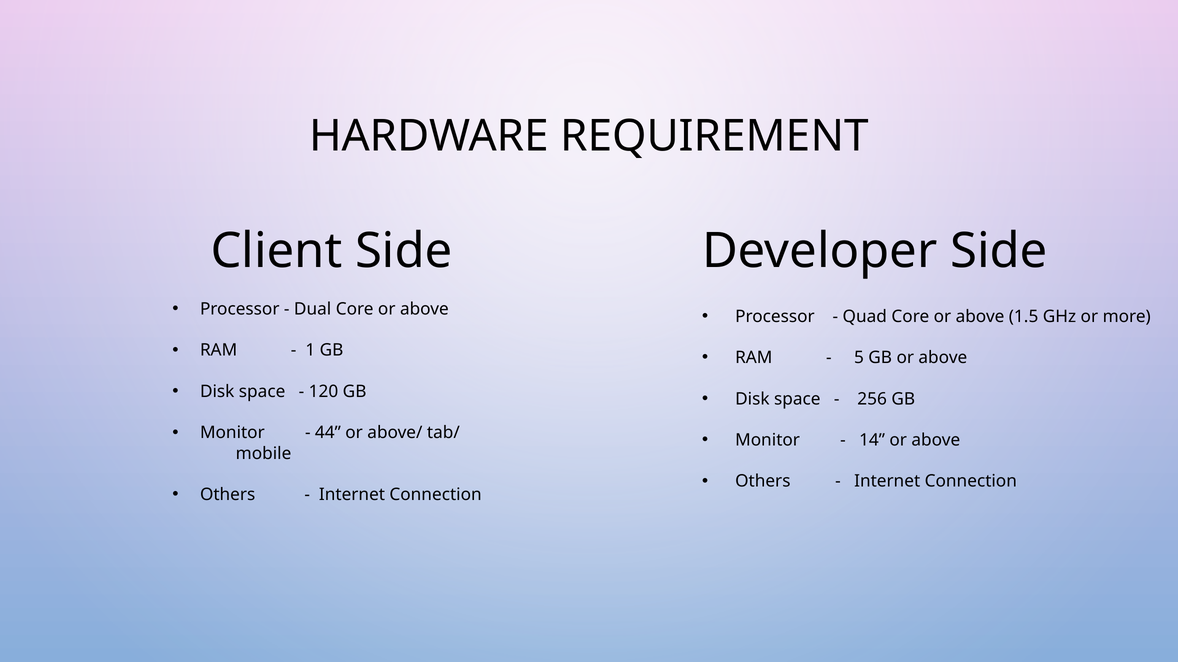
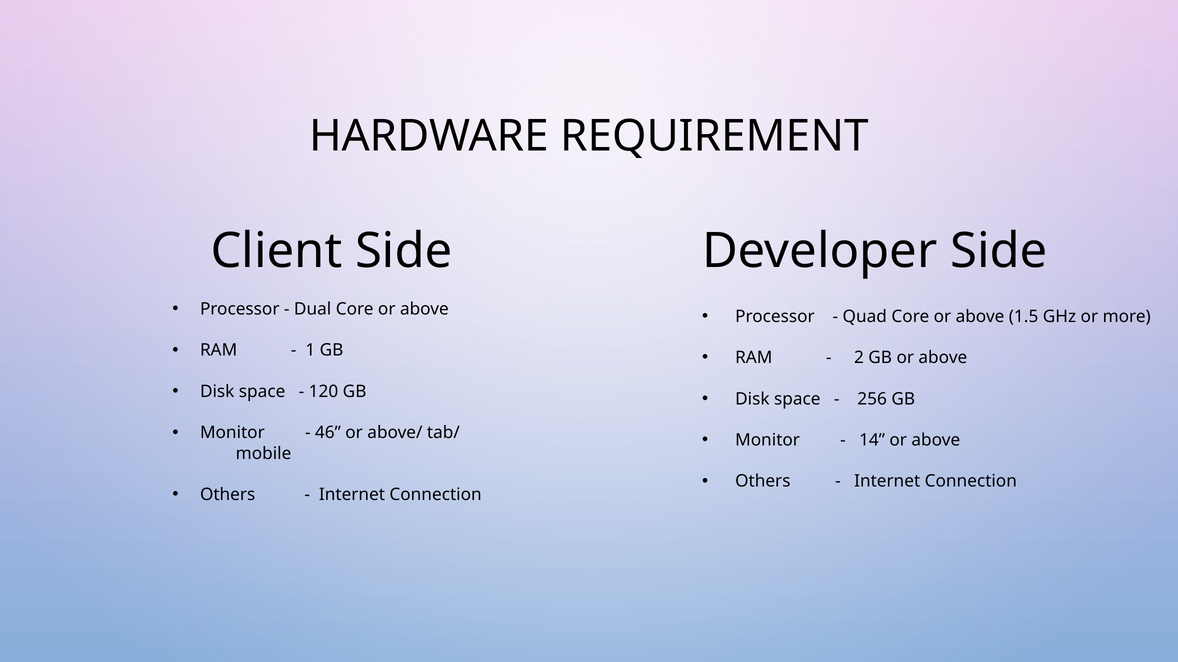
5: 5 -> 2 (859, 358)
44: 44 -> 46 (328, 433)
